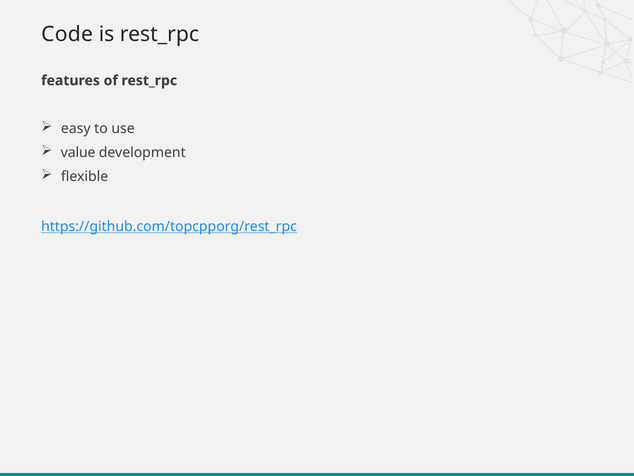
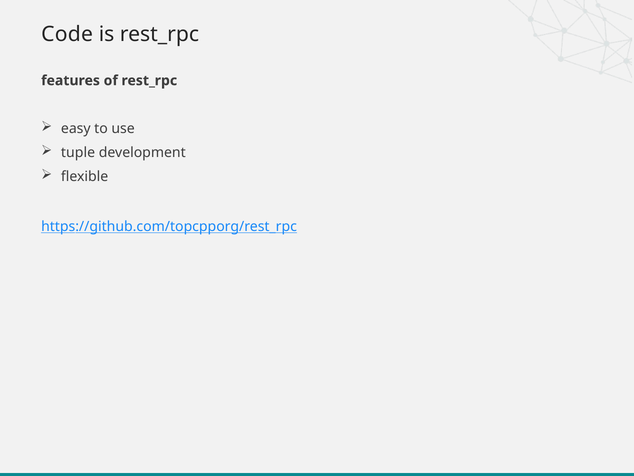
value: value -> tuple (78, 153)
